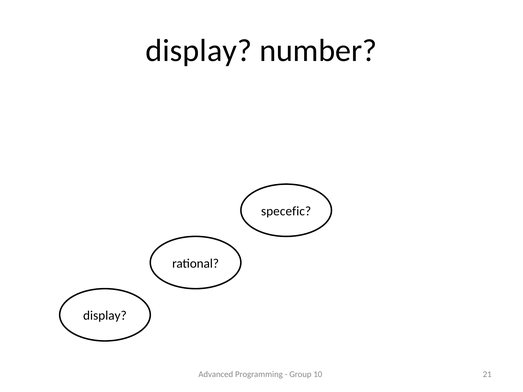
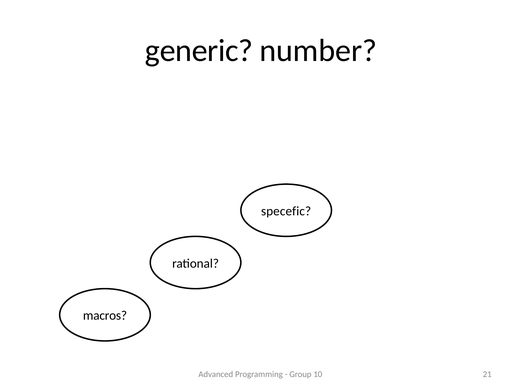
display: display -> generic (199, 51)
display: display -> macros (105, 316)
